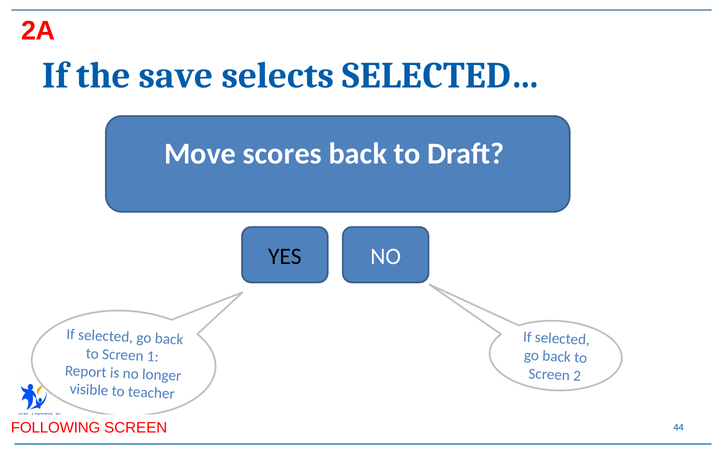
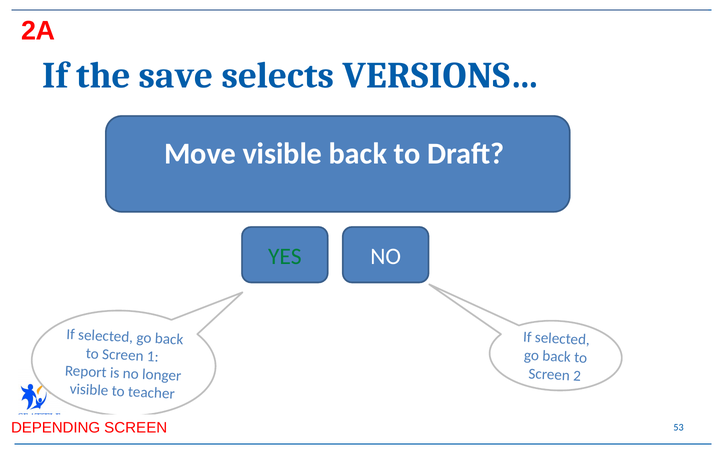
SELECTED…: SELECTED… -> VERSIONS… (441, 76)
Move scores: scores -> visible (282, 154)
YES colour: black -> green (285, 256)
FOLLOWING: FOLLOWING -> DEPENDING (56, 427)
44: 44 -> 53 (679, 427)
